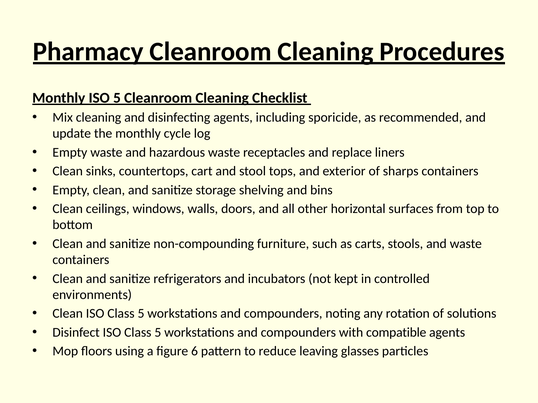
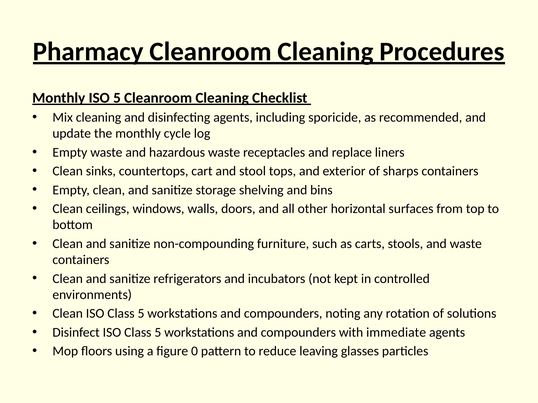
compatible: compatible -> immediate (396, 333)
6: 6 -> 0 (195, 352)
